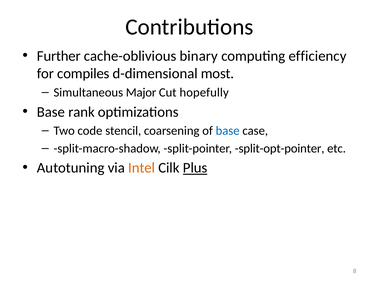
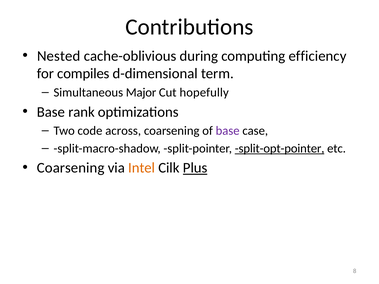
Further: Further -> Nested (59, 56)
binary: binary -> during (199, 56)
most: most -> term (217, 74)
stencil: stencil -> across (123, 131)
base colour: blue -> purple (228, 131)
split-opt-pointer underline: none -> present (280, 149)
Autotuning: Autotuning -> Coarsening (71, 168)
